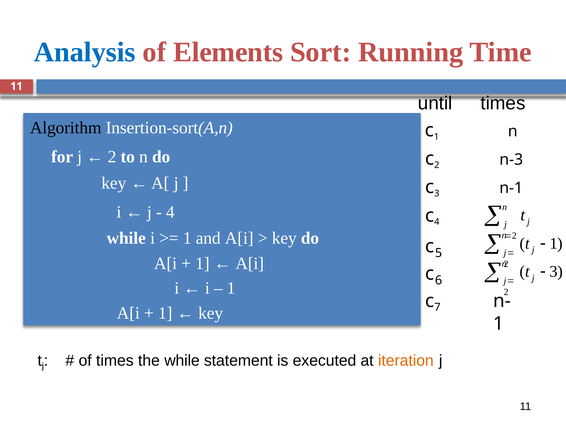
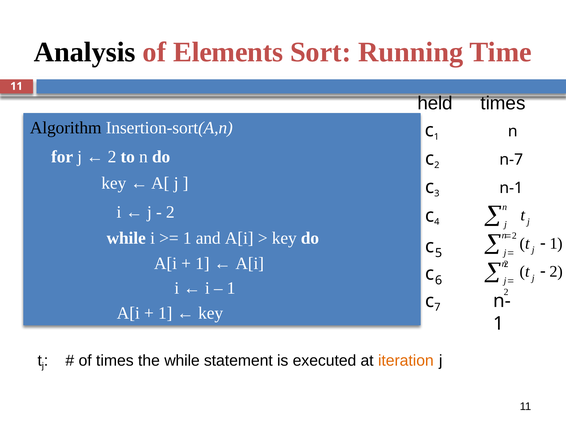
Analysis colour: blue -> black (85, 52)
until: until -> held (435, 103)
n-3: n-3 -> n-7 (511, 160)
4: 4 -> 2 (170, 212)
3: 3 -> 2 (556, 271)
